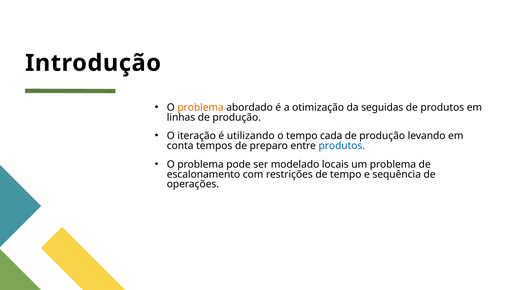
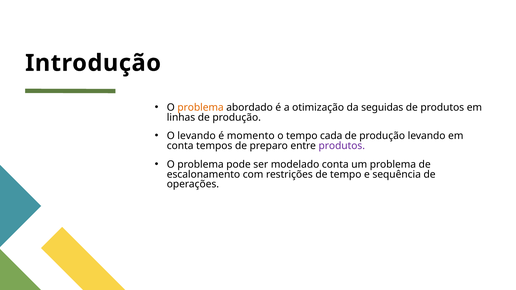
O iteração: iteração -> levando (197, 136)
utilizando: utilizando -> momento (251, 136)
produtos colour: blue -> purple (342, 146)
modelado locais: locais -> conta (335, 165)
